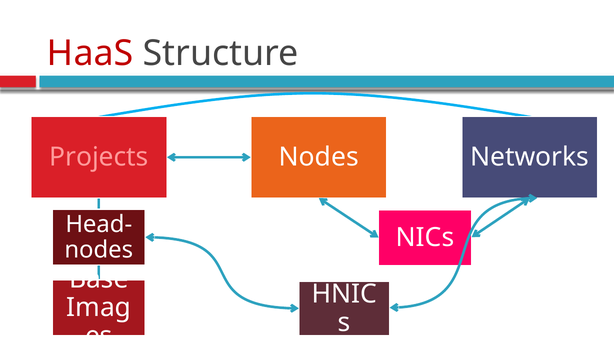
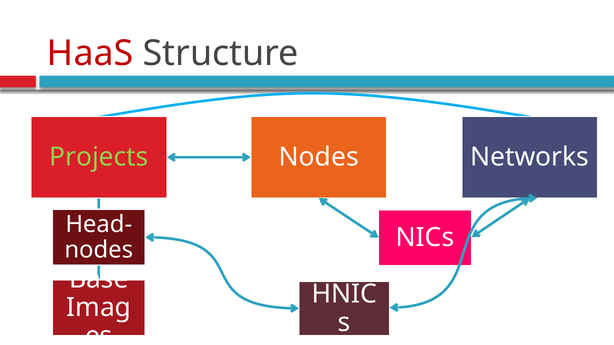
Projects colour: pink -> light green (99, 157)
